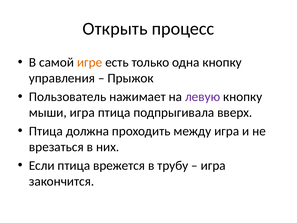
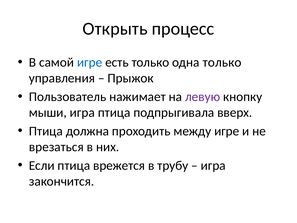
игре colour: orange -> blue (90, 62)
одна кнопку: кнопку -> только (222, 62)
между игра: игра -> игре (227, 131)
